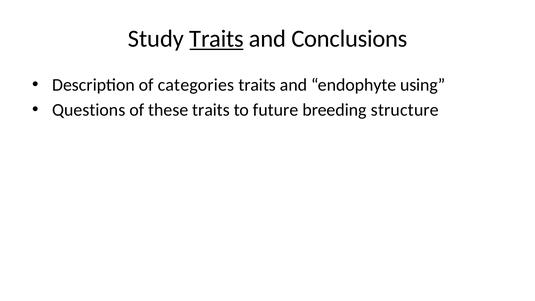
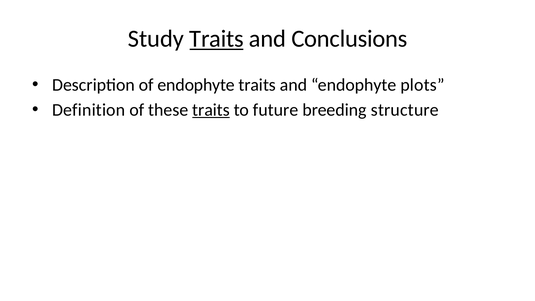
of categories: categories -> endophyte (196, 85)
using: using -> plots (423, 85)
Questions: Questions -> Definition (89, 110)
traits underline: none -> present (211, 110)
